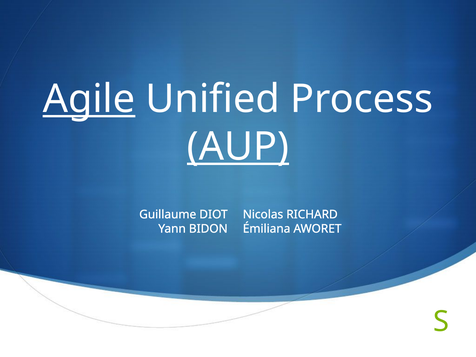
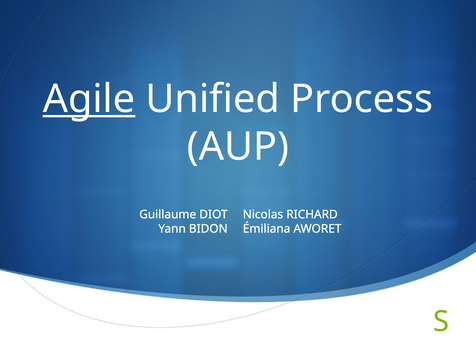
AUP underline: present -> none (238, 147)
